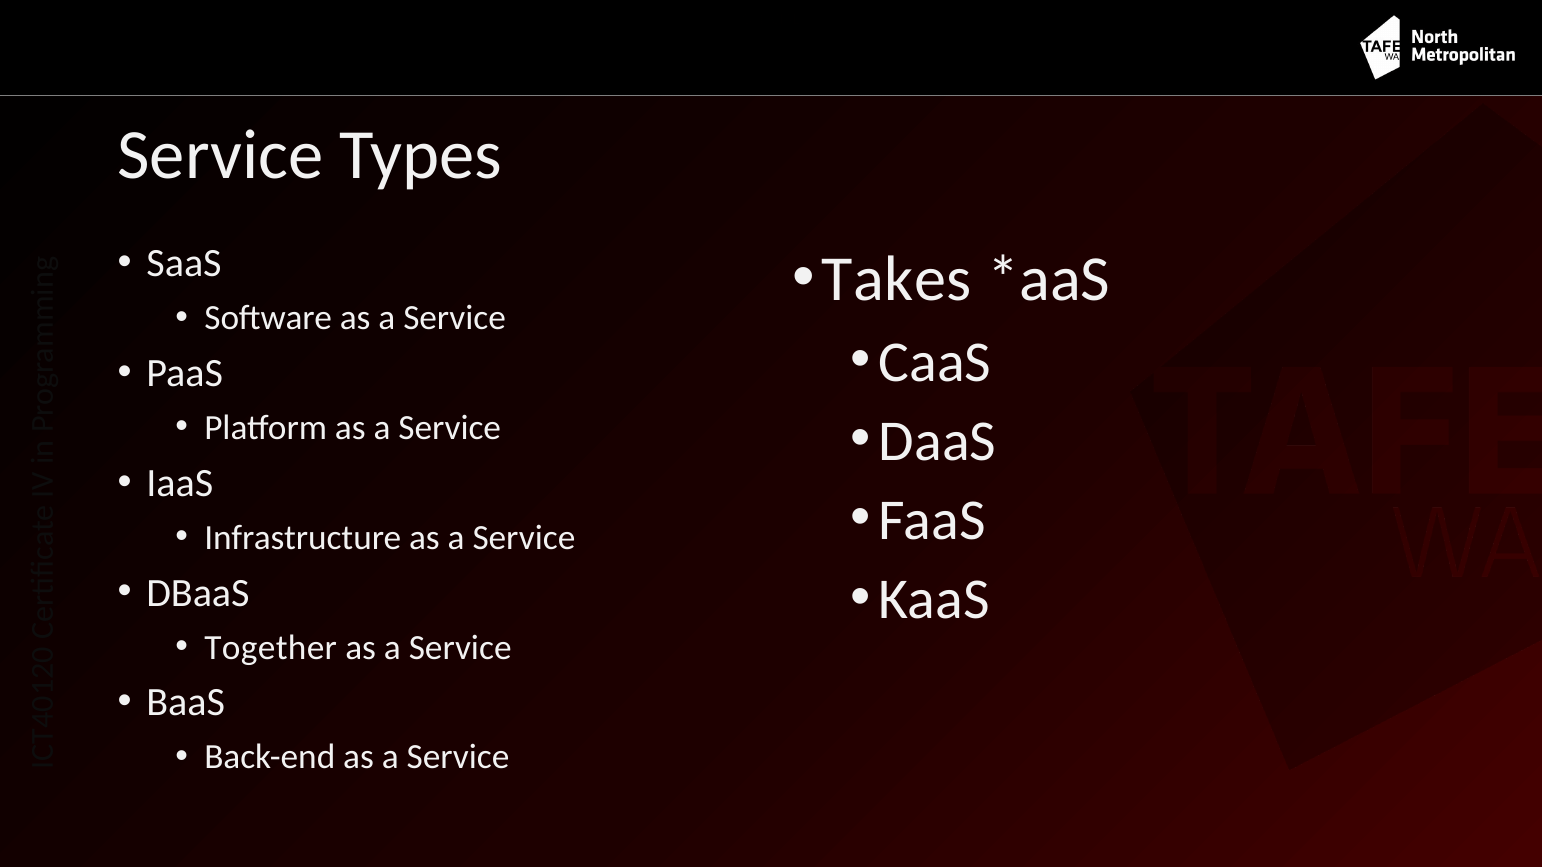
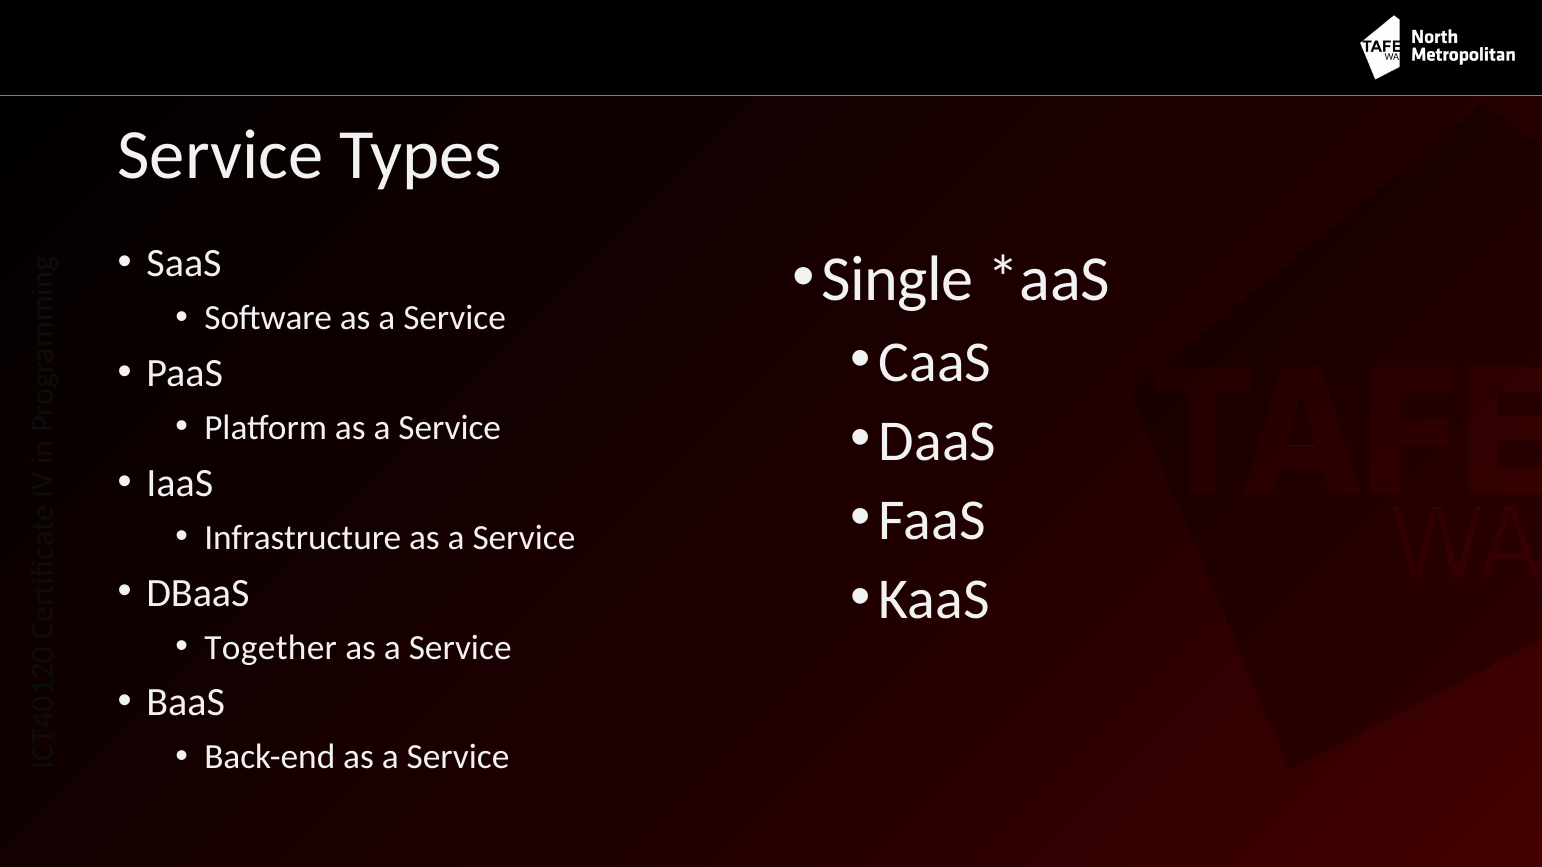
Takes: Takes -> Single (897, 280)
